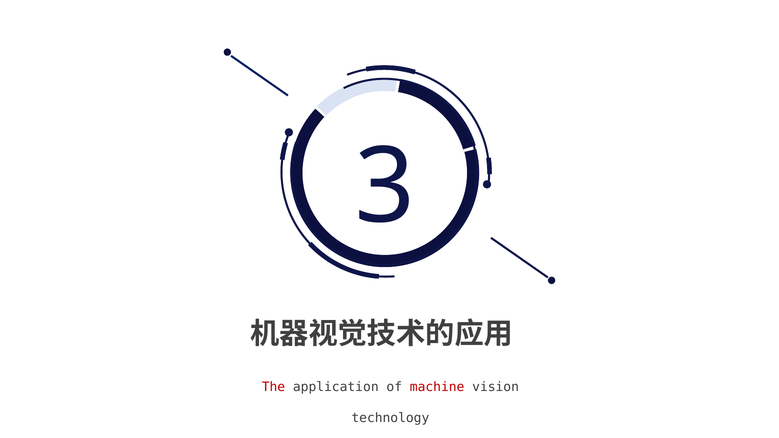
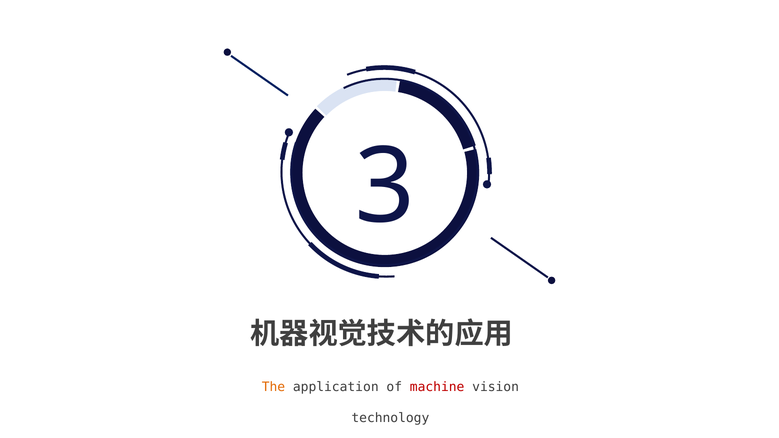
The colour: red -> orange (273, 387)
